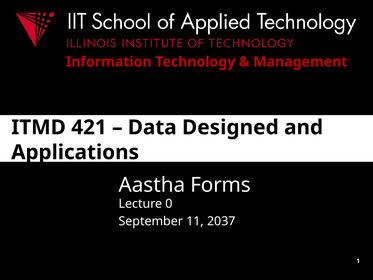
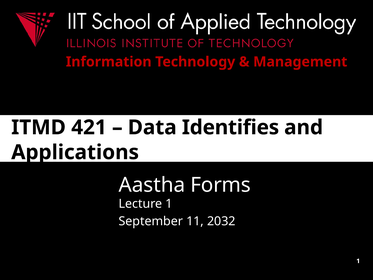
Designed: Designed -> Identifies (231, 127)
Lecture 0: 0 -> 1 (169, 204)
2037: 2037 -> 2032 (221, 221)
